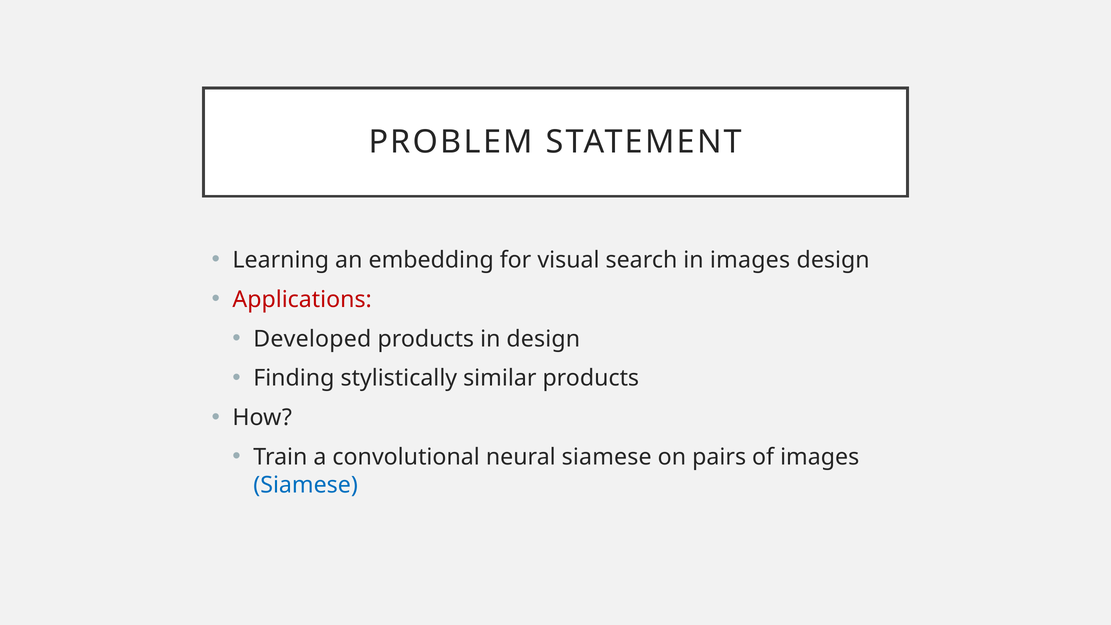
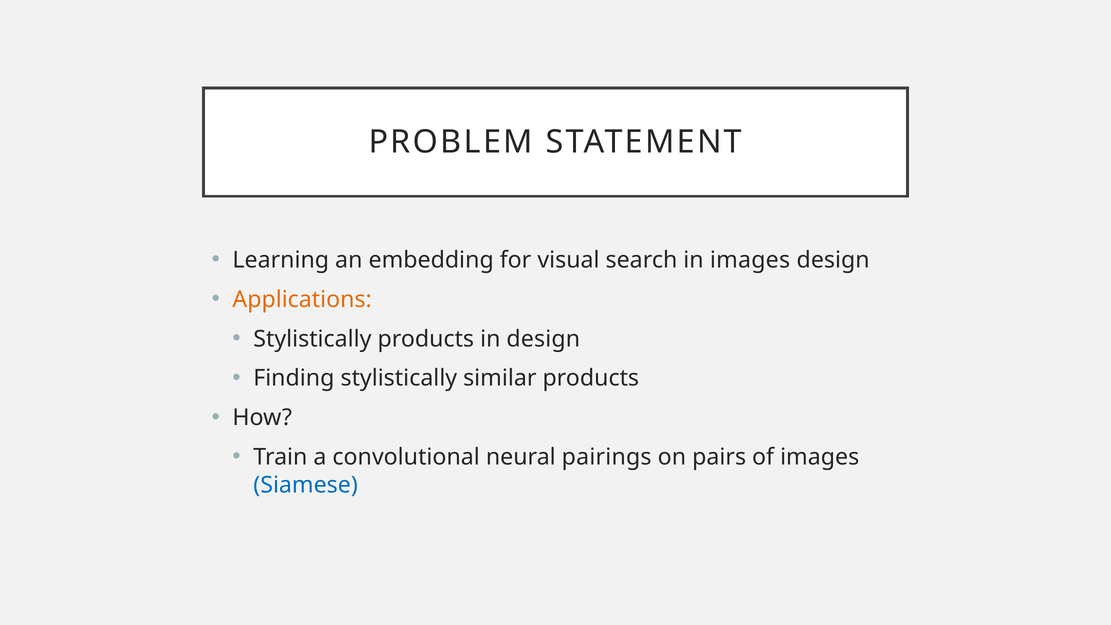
Applications colour: red -> orange (302, 300)
Developed: Developed -> Stylistically (312, 339)
neural siamese: siamese -> pairings (607, 457)
